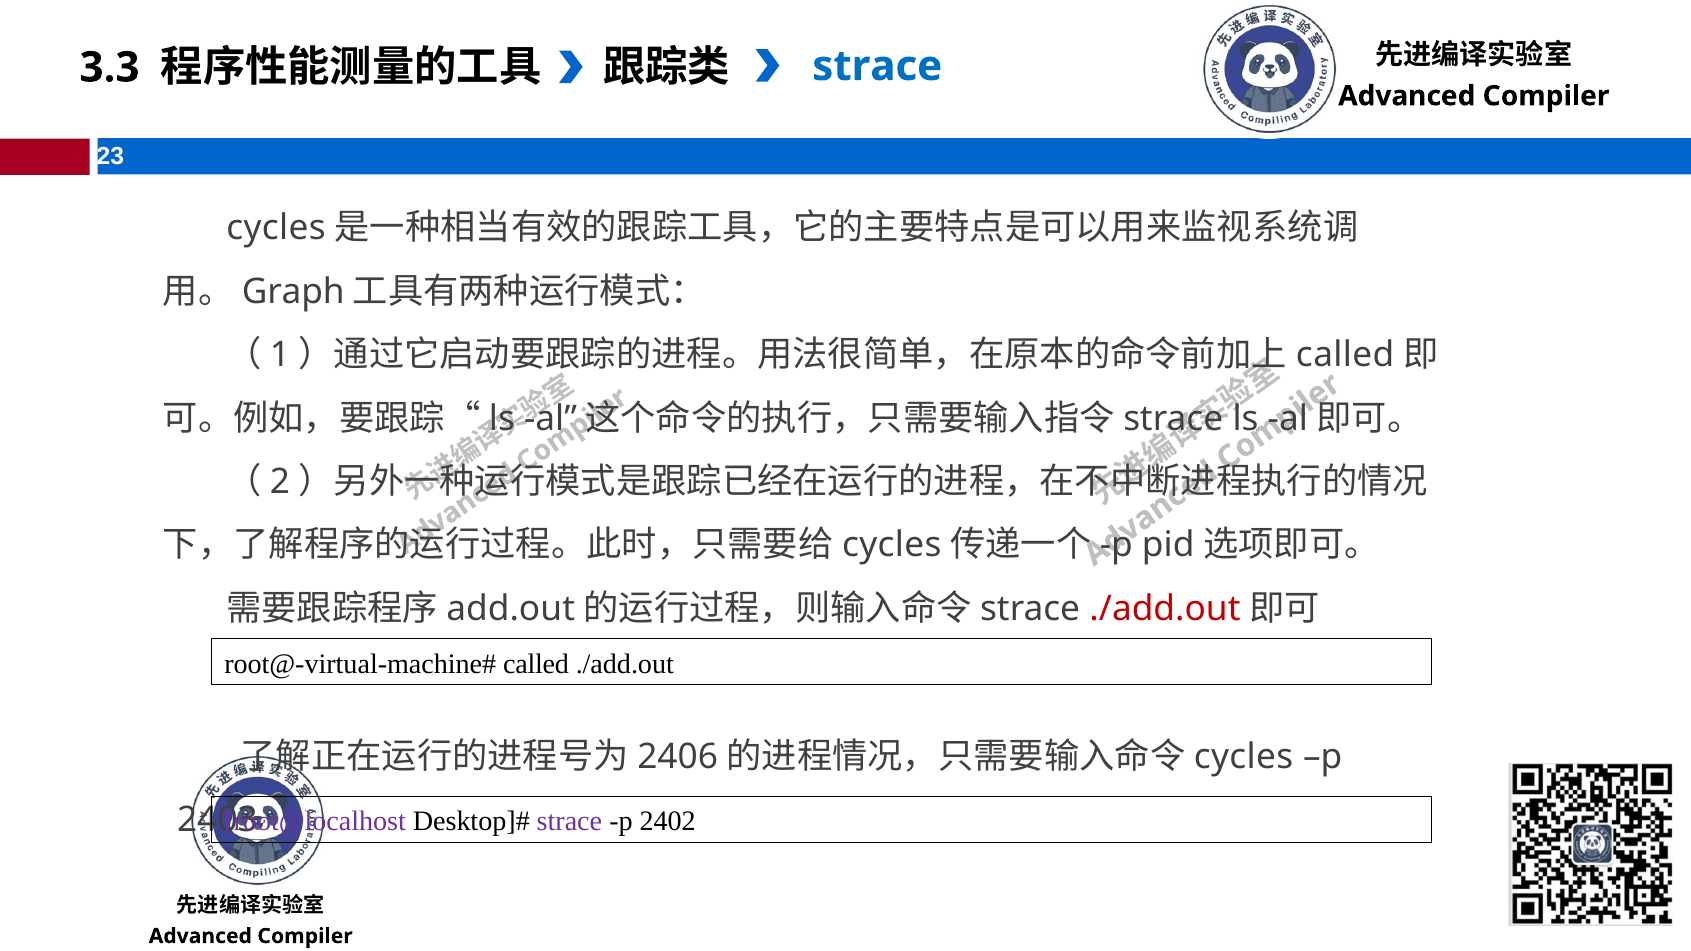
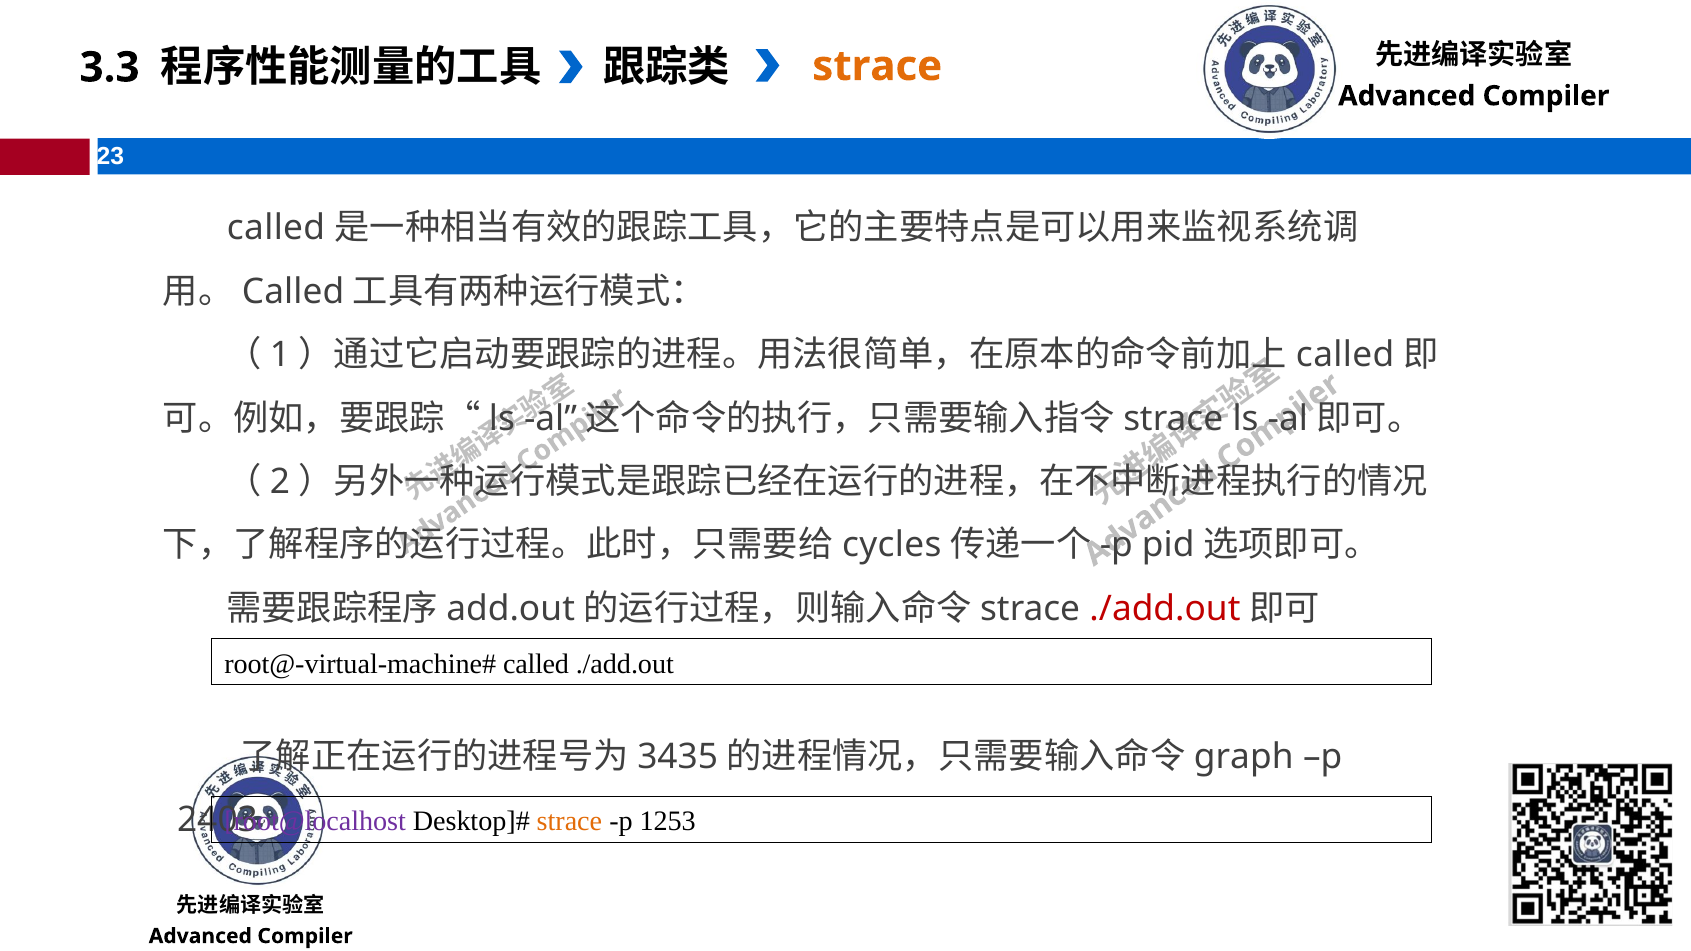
strace colour: blue -> orange (877, 66)
cycles: cycles -> called (276, 228)
Graph: Graph -> Called (293, 292)
2406: 2406 -> 3435 (678, 757)
cycles: cycles -> graph (1244, 757)
strace colour: purple -> orange (569, 821)
2402: 2402 -> 1253 (668, 821)
